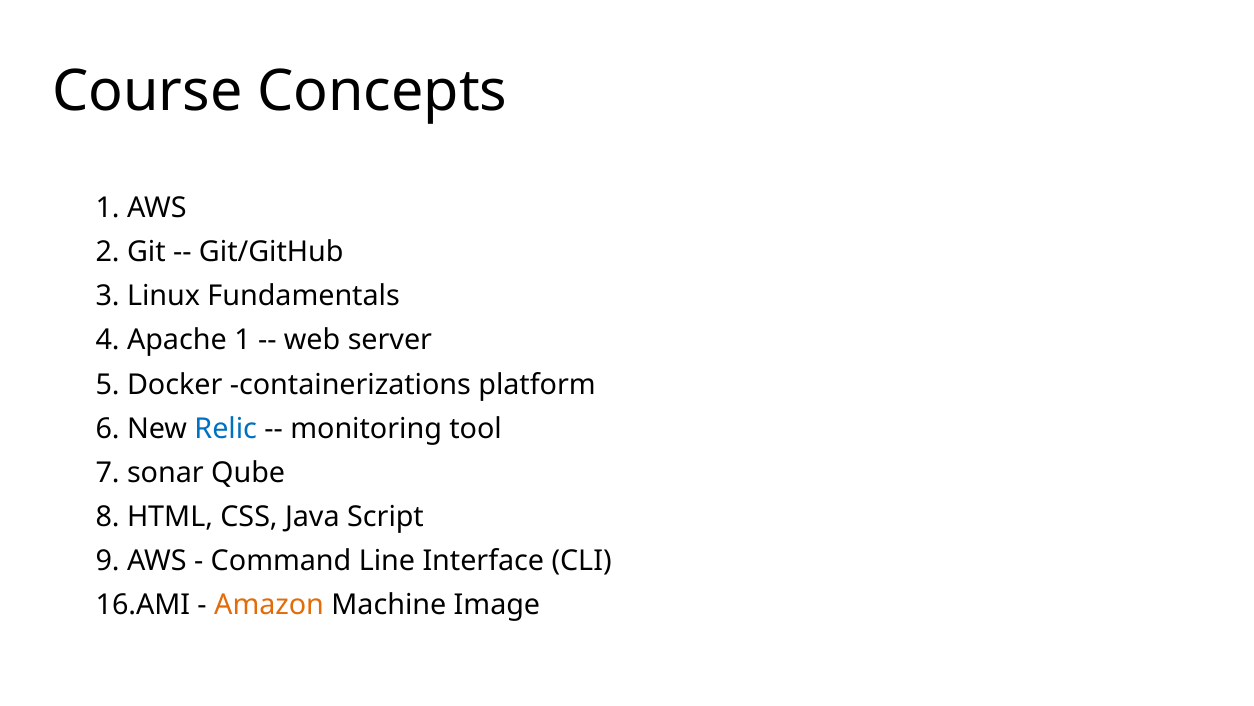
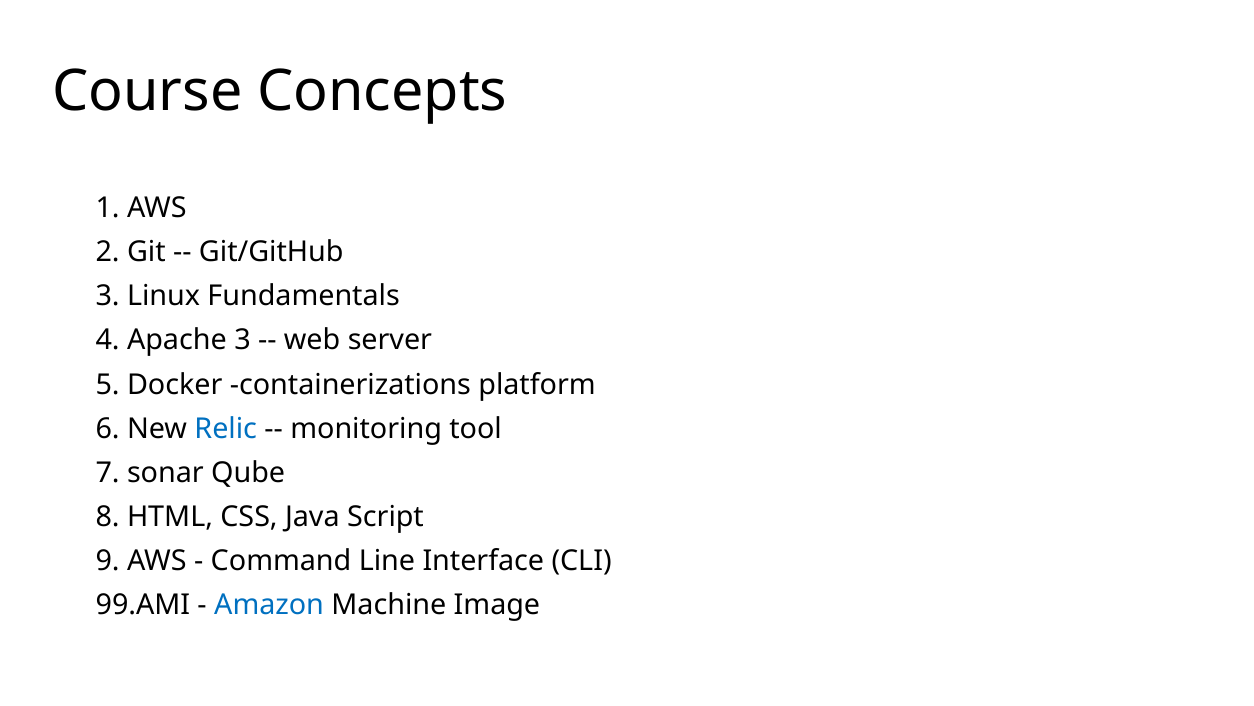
Apache 1: 1 -> 3 (242, 340)
16.AMI: 16.AMI -> 99.AMI (143, 605)
Amazon colour: orange -> blue (269, 605)
